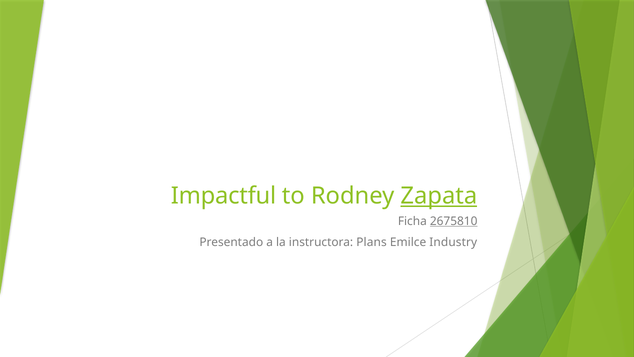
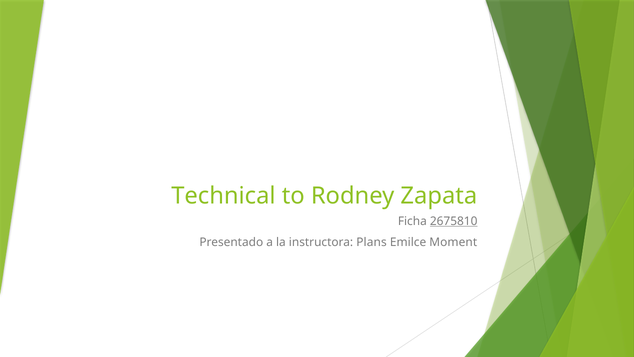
Impactful: Impactful -> Technical (223, 196)
Zapata underline: present -> none (439, 196)
Industry: Industry -> Moment (453, 242)
